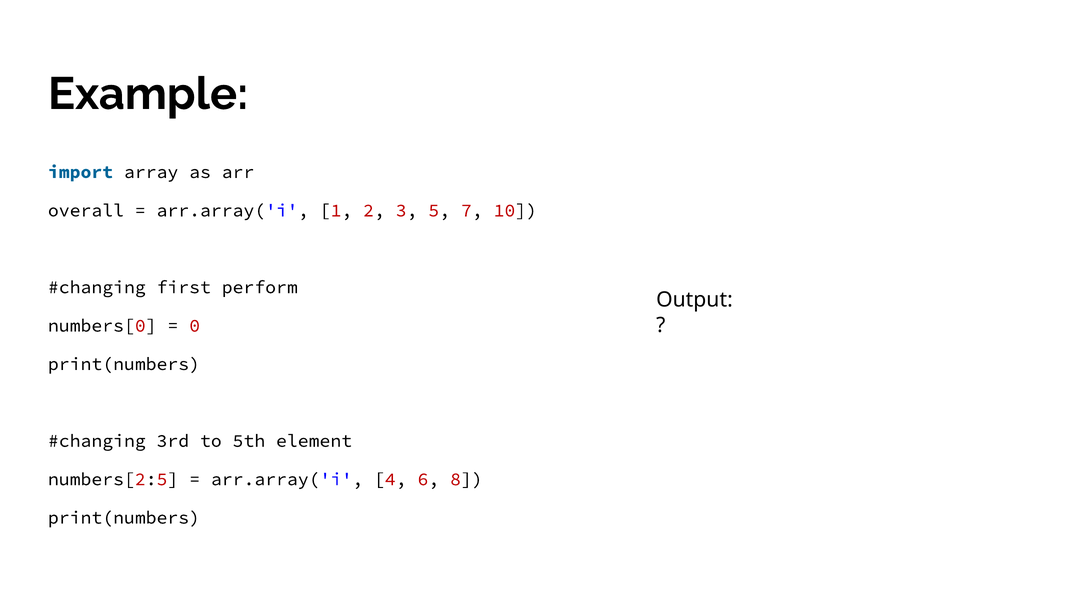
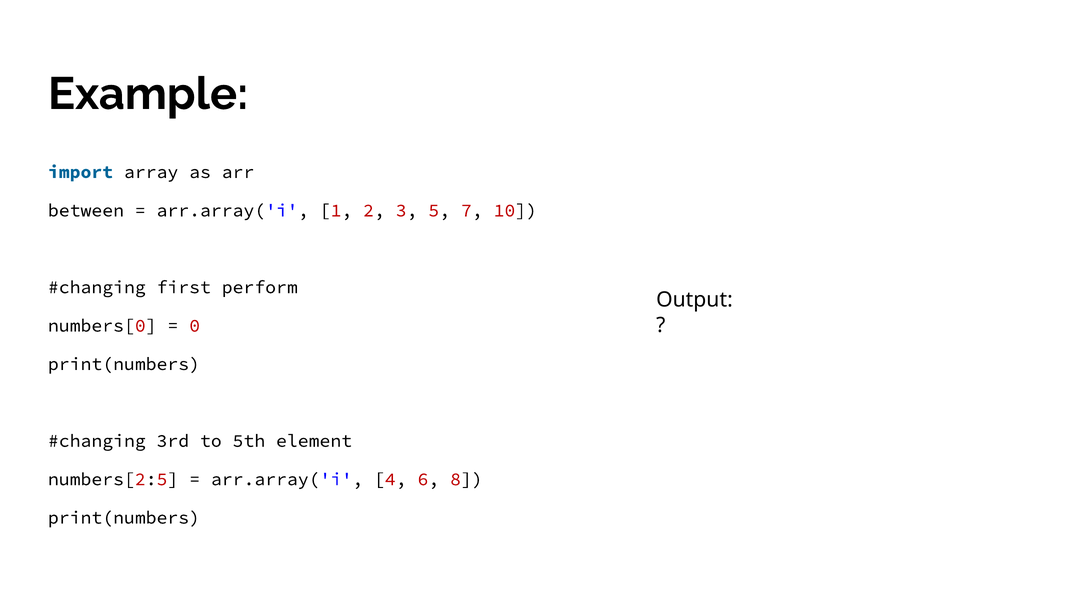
overall: overall -> between (86, 211)
